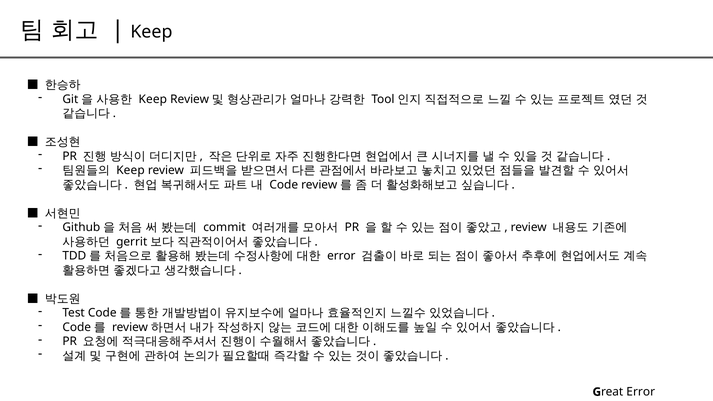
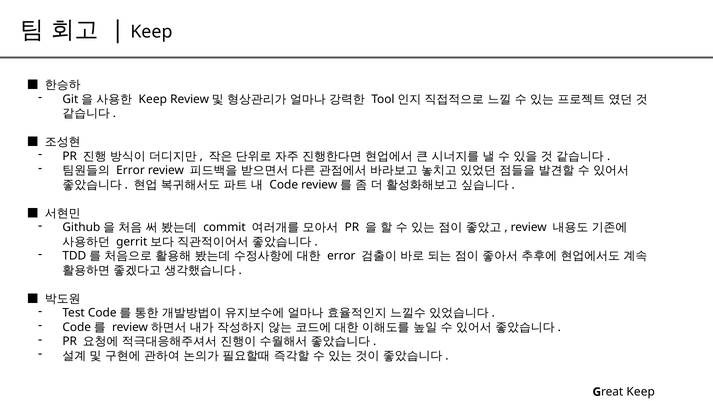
Keep: Keep -> Error (131, 171)
Great Error: Error -> Keep (641, 392)
